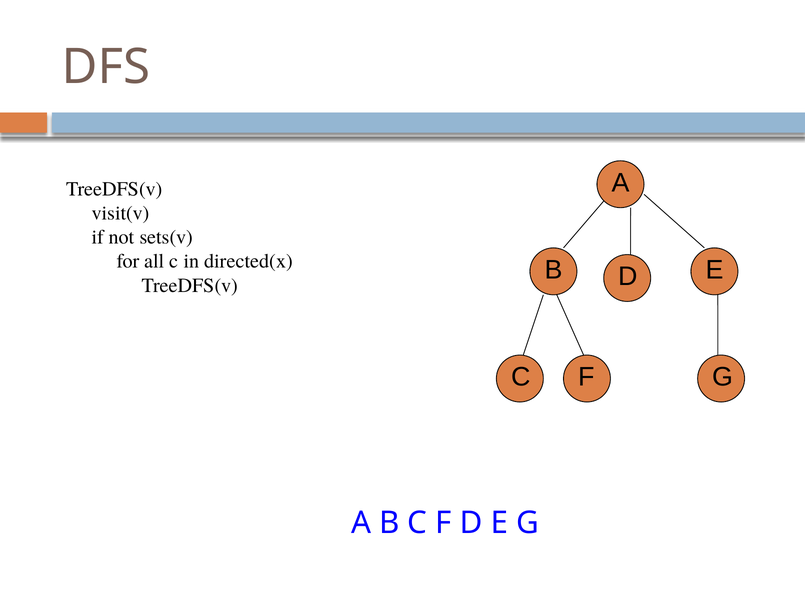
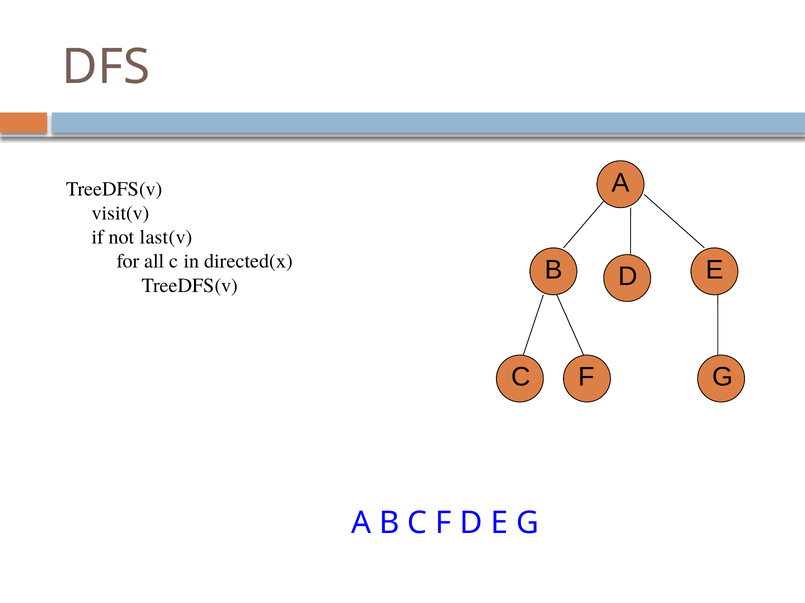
sets(v: sets(v -> last(v (166, 238)
